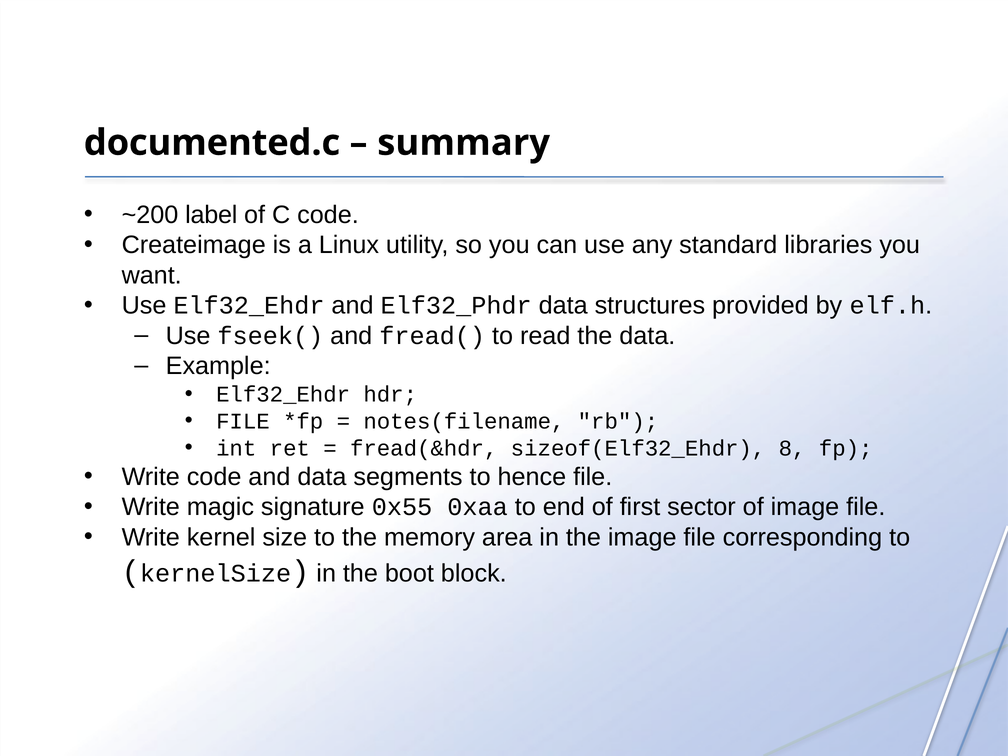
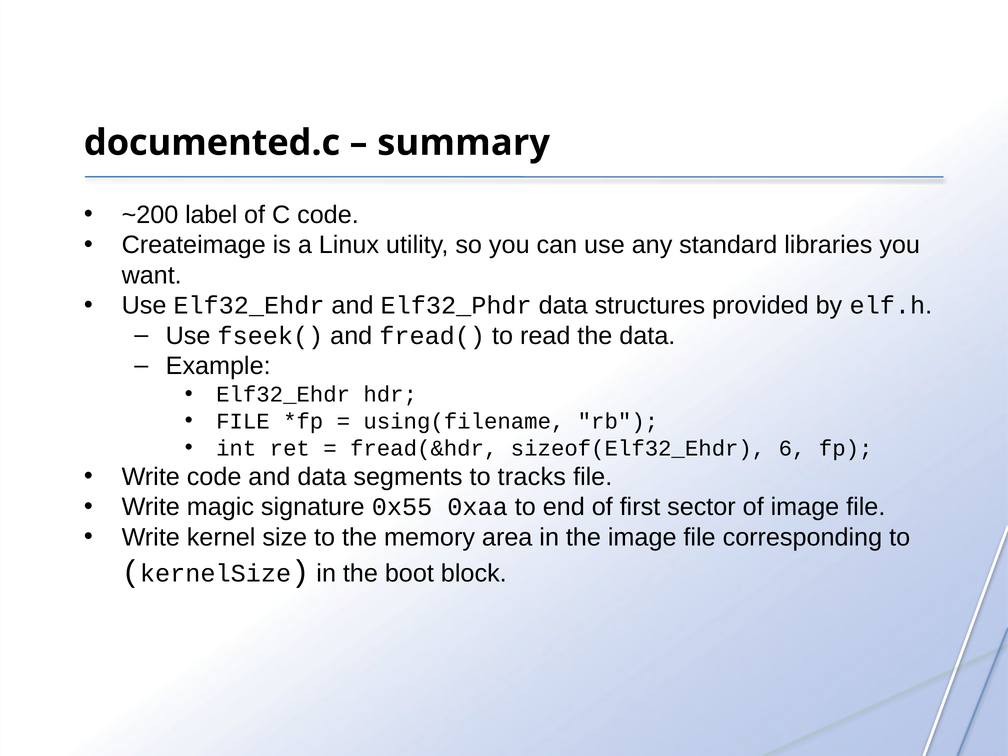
notes(filename: notes(filename -> using(filename (464, 421)
8: 8 -> 6 (792, 448)
hence: hence -> tracks (532, 477)
